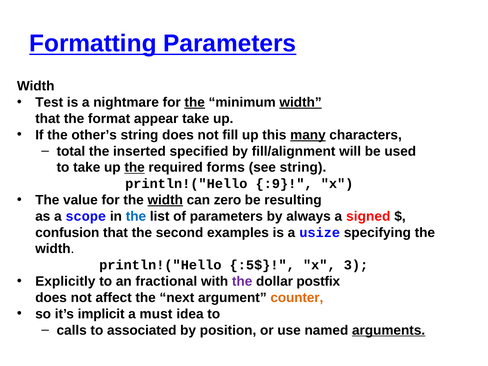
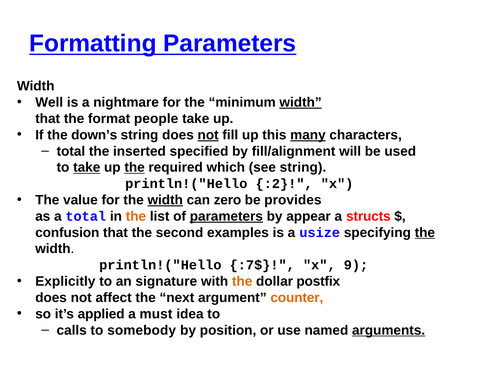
Test: Test -> Well (49, 102)
the underline: present -> none (195, 102)
appear: appear -> people (156, 119)
other’s: other’s -> down’s (94, 135)
not underline: none -> present (208, 135)
take underline: none -> present (87, 167)
forms: forms -> which (226, 167)
:9: :9 -> :2 (284, 184)
resulting: resulting -> provides (293, 200)
a scope: scope -> total (86, 216)
the colour: blue -> orange (136, 216)
parameters underline: none -> present (226, 216)
always: always -> appear (309, 216)
signed: signed -> structs (368, 216)
the underline: none -> present (425, 233)
:5$: :5$ -> :7$ (262, 265)
3: 3 -> 9 (356, 265)
fractional: fractional -> signature (166, 281)
the colour: purple -> orange (242, 281)
implicit: implicit -> applied (101, 314)
associated: associated -> somebody (142, 330)
